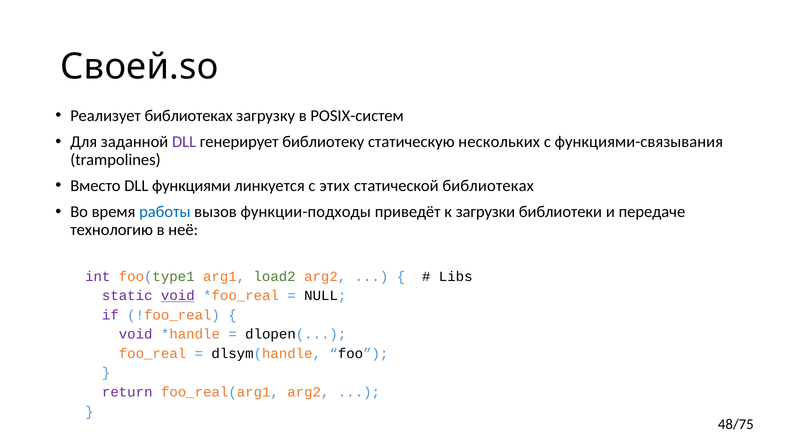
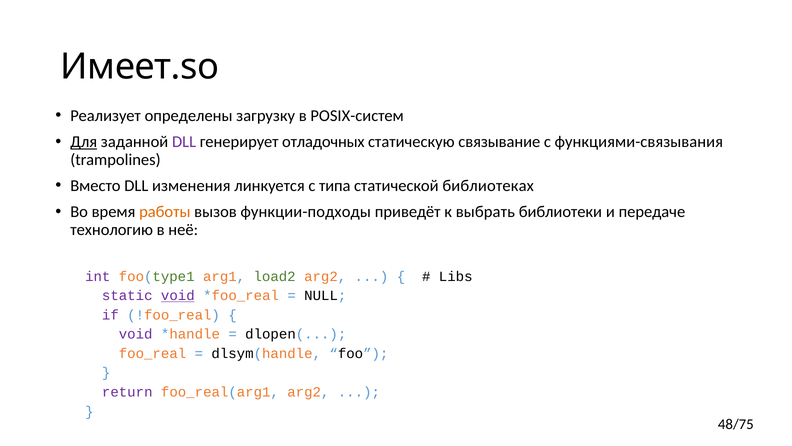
Своей.so: Своей.so -> Имеет.so (140, 67)
Реализует библиотеках: библиотеках -> определены (189, 116)
Для underline: none -> present (84, 142)
библиотеку: библиотеку -> отладочных (323, 142)
нескольких: нескольких -> связывание (499, 142)
функциями: функциями -> изменения (191, 185)
этих: этих -> типа (335, 185)
работы colour: blue -> orange (165, 212)
загрузки: загрузки -> выбрать (485, 212)
